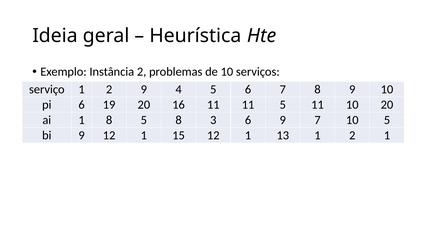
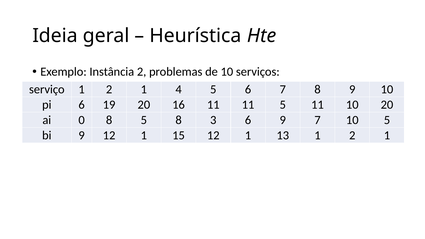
serviço 1 2 9: 9 -> 1 (144, 89)
ai 1: 1 -> 0 (82, 120)
